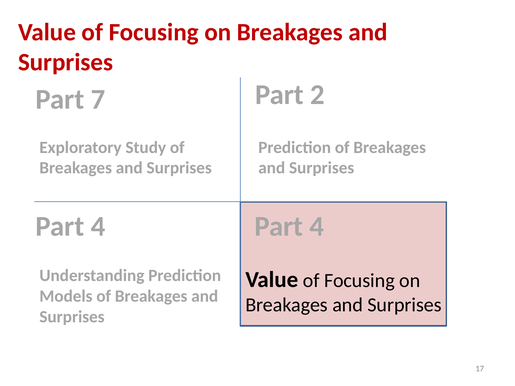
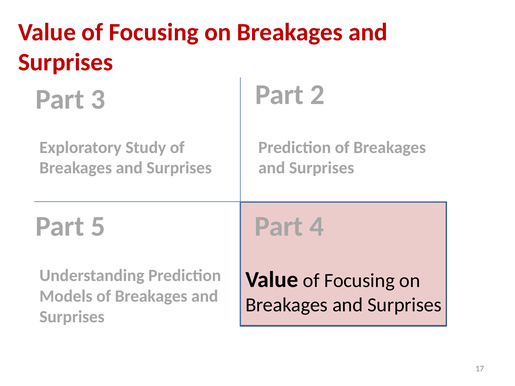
7: 7 -> 3 (98, 99)
4: 4 -> 5 (98, 226)
